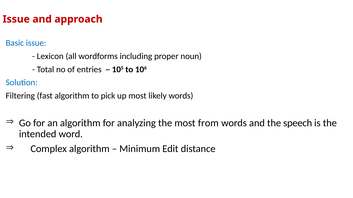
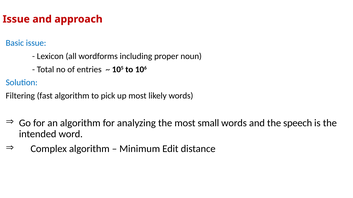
from: from -> small (208, 123)
